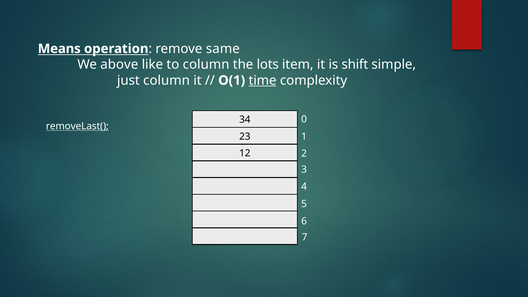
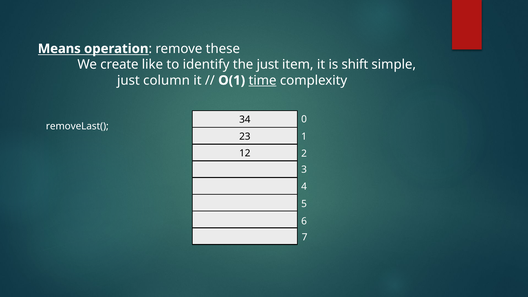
same: same -> these (223, 49)
above: above -> create (119, 65)
to column: column -> identify (206, 65)
the lots: lots -> just (268, 65)
removeLast( underline: present -> none (77, 126)
